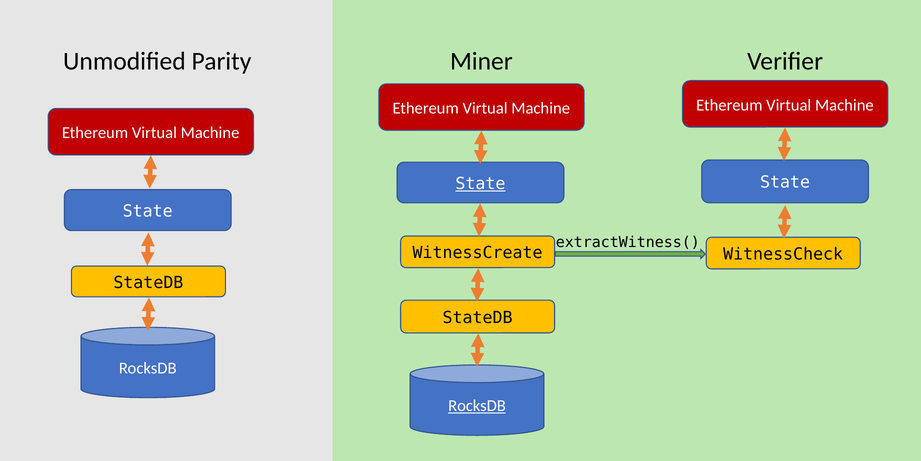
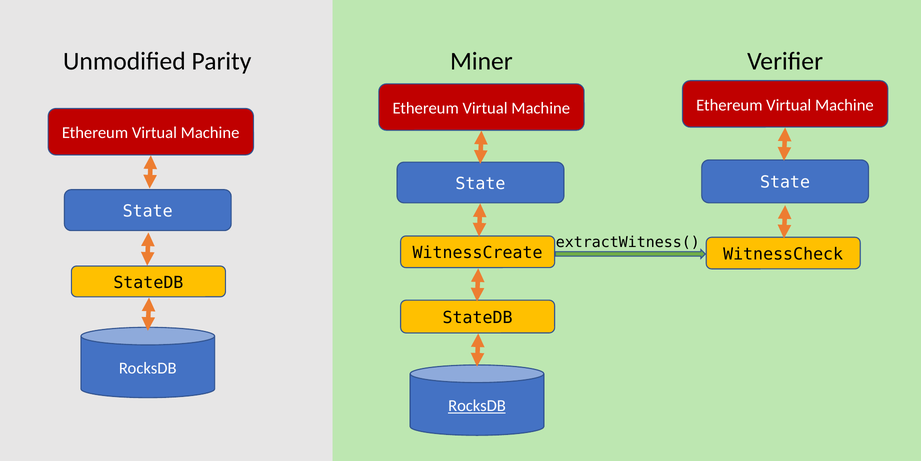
State underline: present -> none (480, 183)
